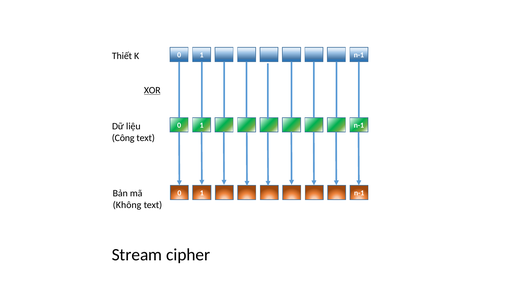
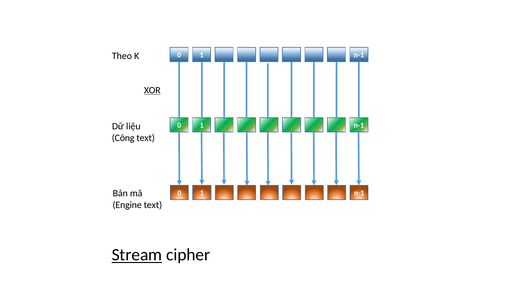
Thiết: Thiết -> Theo (122, 56)
Không: Không -> Engine (127, 205)
Stream underline: none -> present (137, 255)
